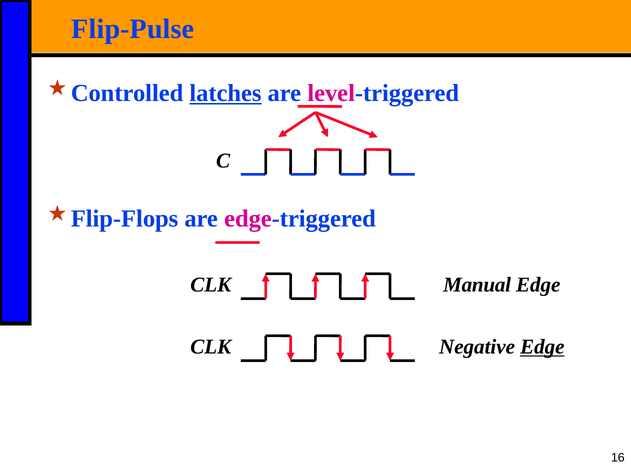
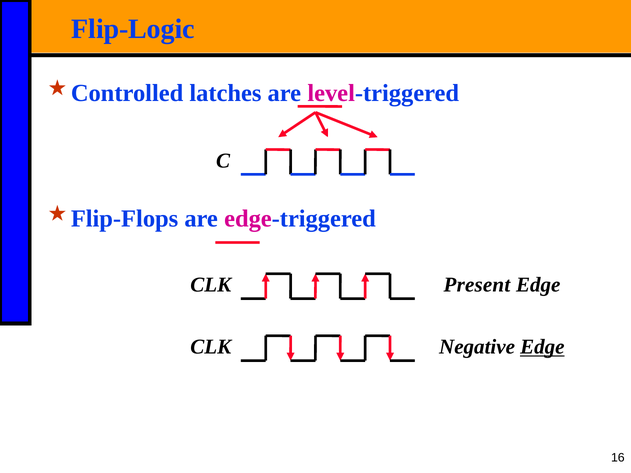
Flip-Pulse: Flip-Pulse -> Flip-Logic (133, 29)
latches underline: present -> none (225, 93)
Manual: Manual -> Present (477, 285)
